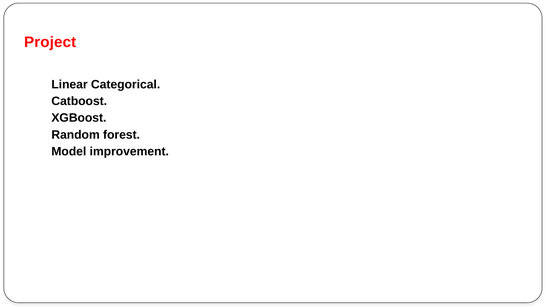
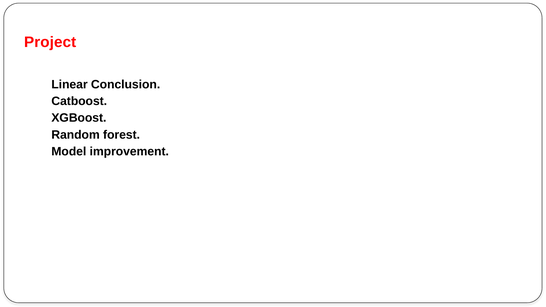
Categorical: Categorical -> Conclusion (126, 85)
